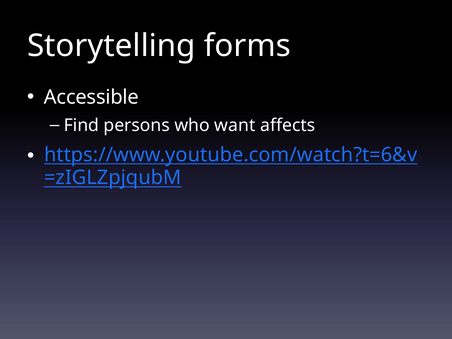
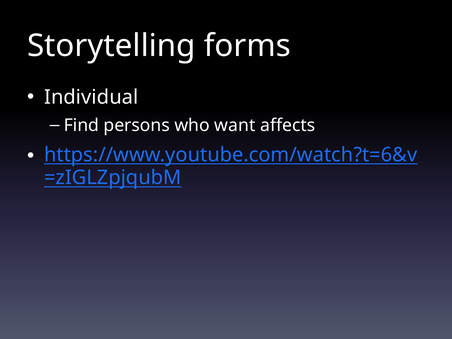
Accessible: Accessible -> Individual (91, 97)
